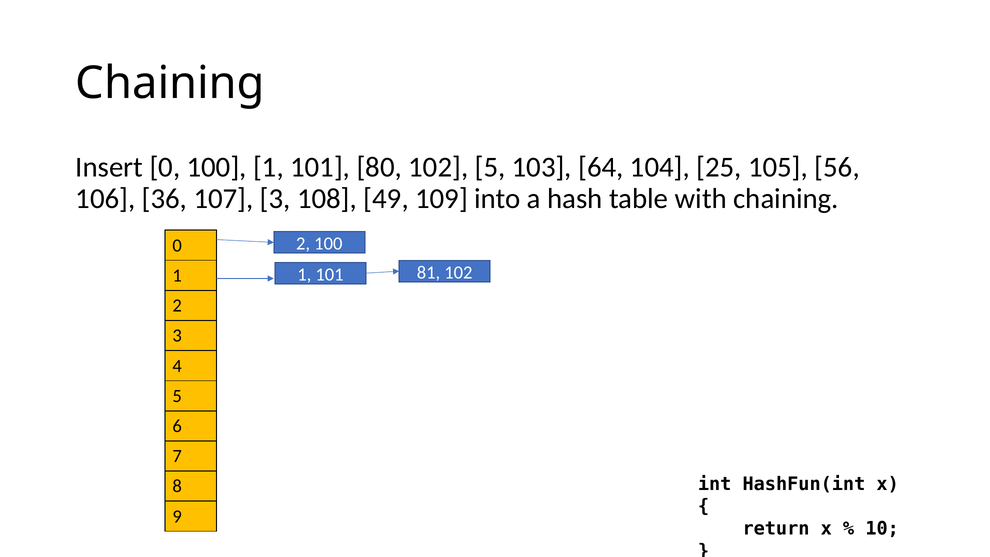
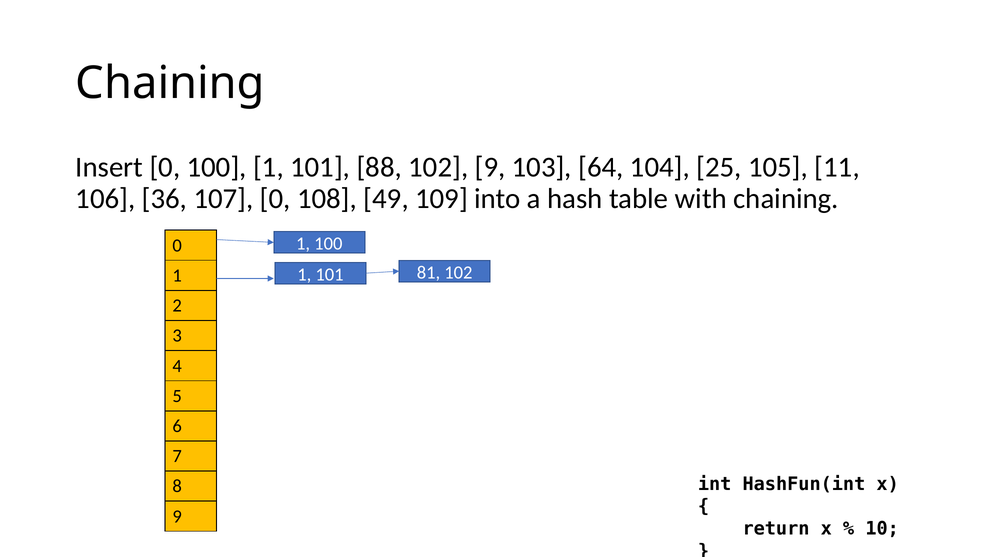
80: 80 -> 88 (379, 167)
102 5: 5 -> 9 (490, 167)
56: 56 -> 11 (837, 167)
107 3: 3 -> 0 (275, 199)
2: 2 -> 1 (303, 244)
